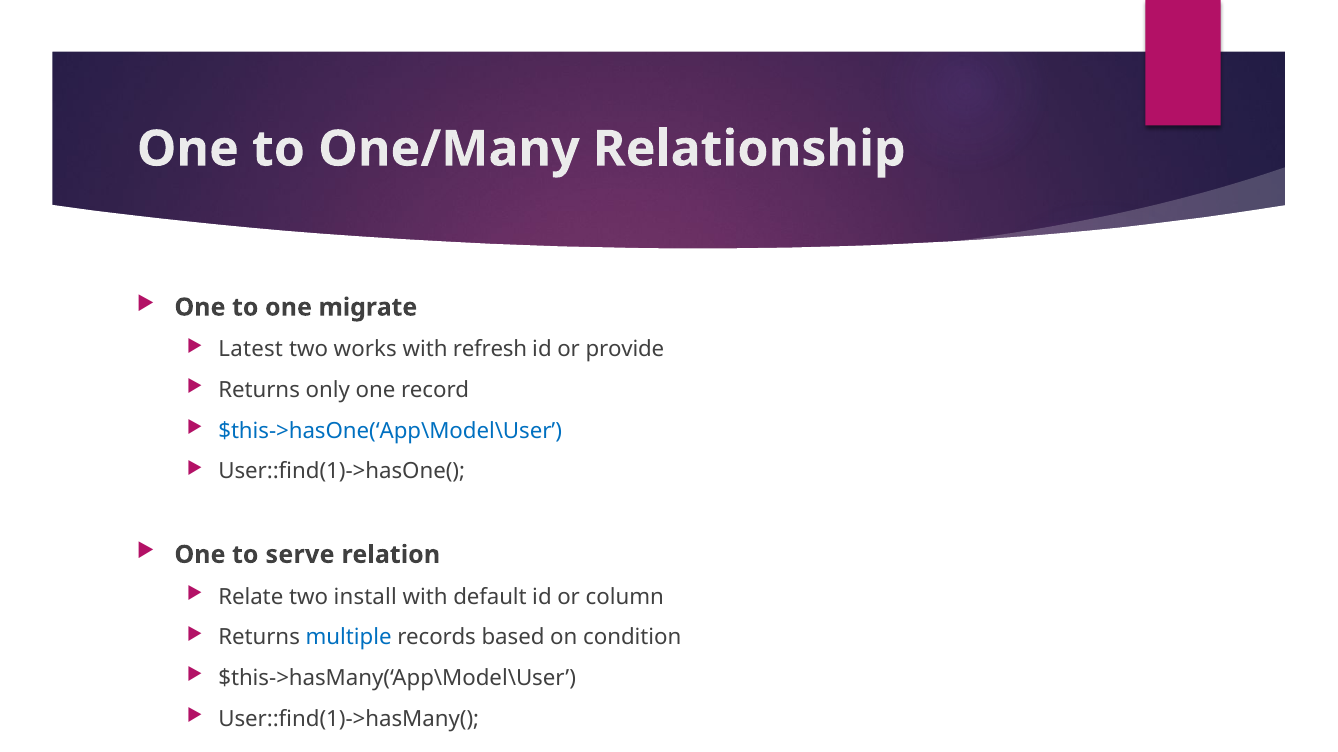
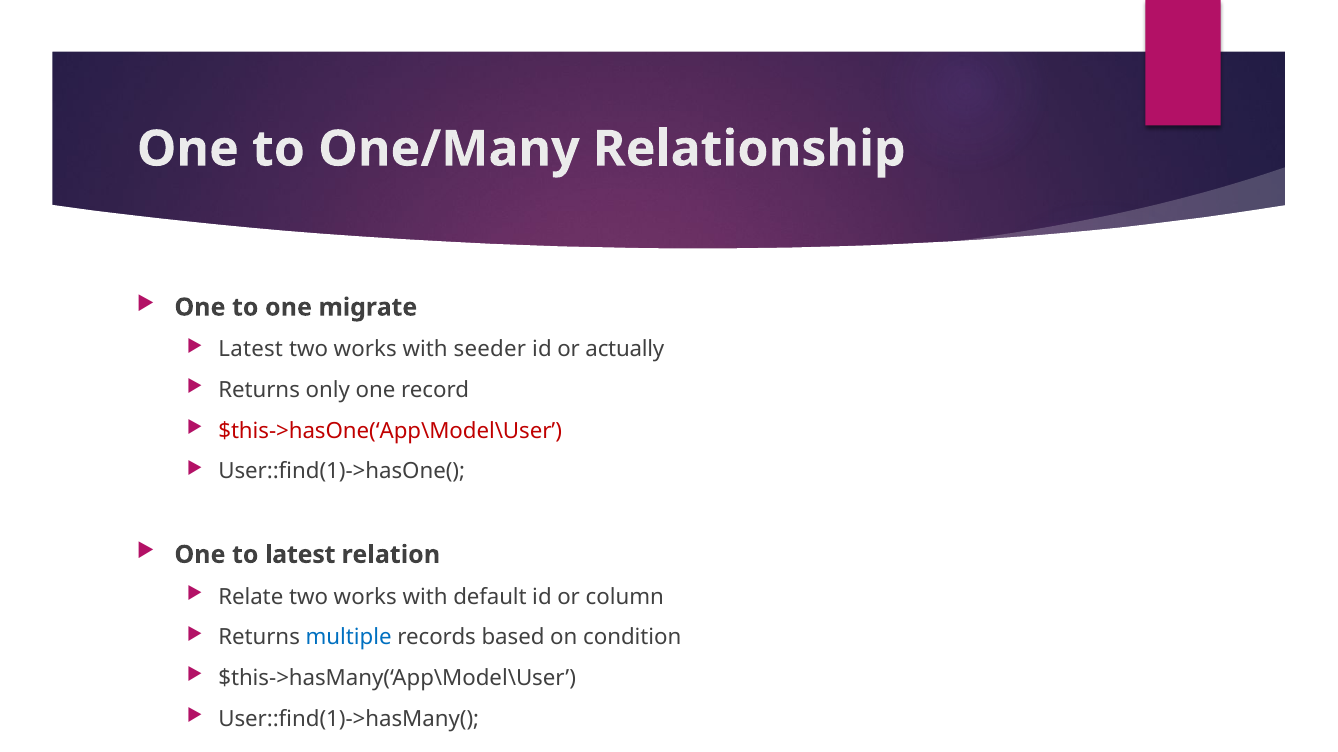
refresh: refresh -> seeder (490, 350)
provide: provide -> actually (625, 350)
$this->hasOne(‘App\Model\User colour: blue -> red (390, 431)
to serve: serve -> latest (300, 555)
Relate two install: install -> works (365, 597)
